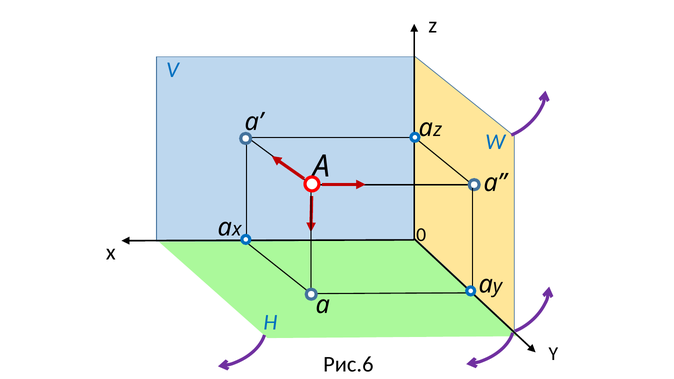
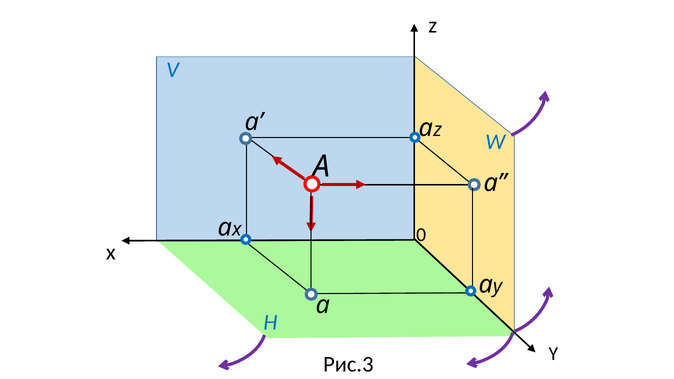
Рис.6: Рис.6 -> Рис.3 (348, 364)
